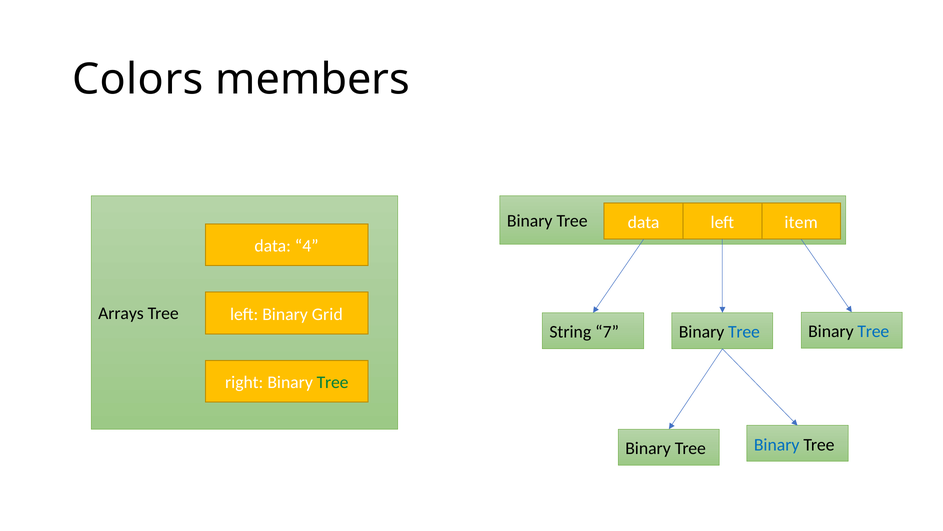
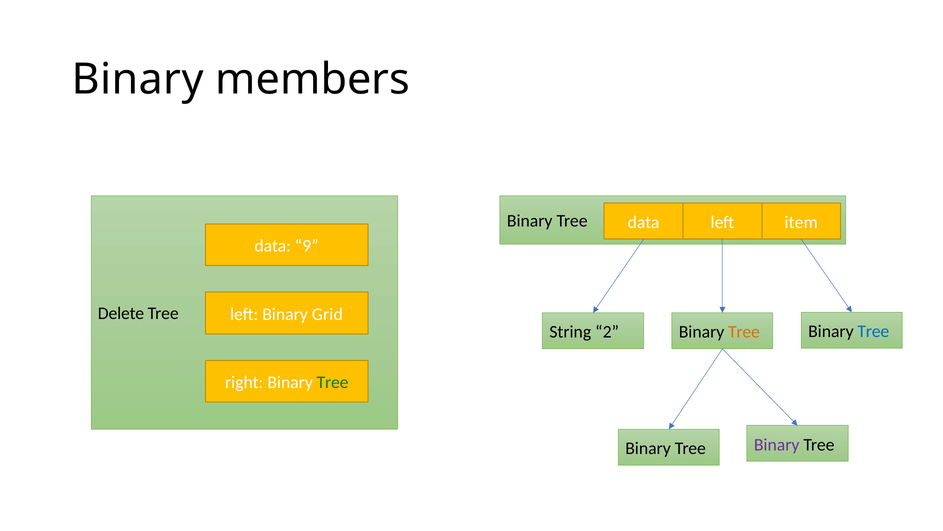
Colors: Colors -> Binary (138, 79)
4: 4 -> 9 (307, 246)
Arrays: Arrays -> Delete (121, 313)
7: 7 -> 2 (607, 332)
Tree colour: blue -> orange (744, 332)
Binary colour: blue -> purple (777, 444)
